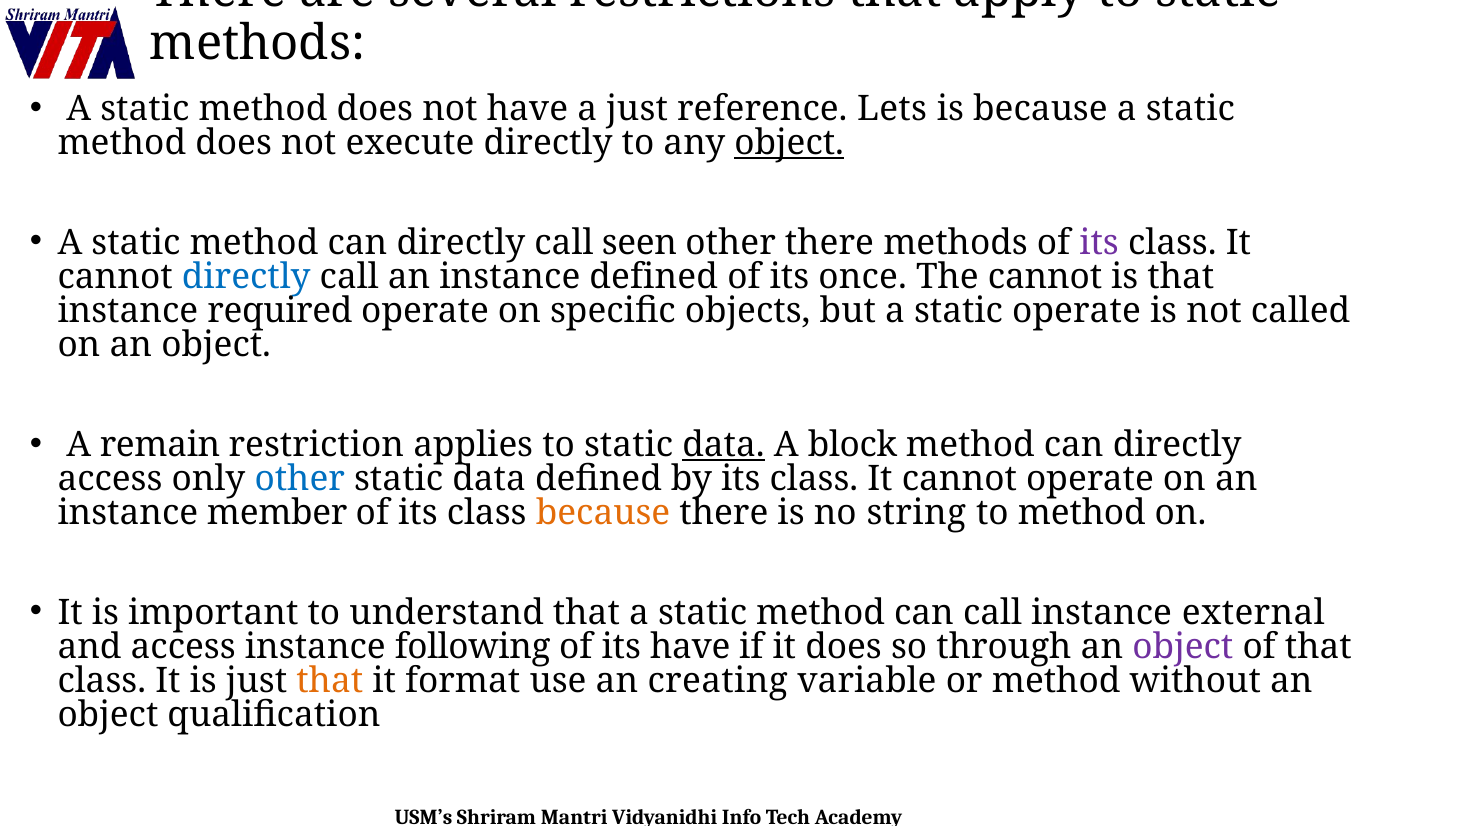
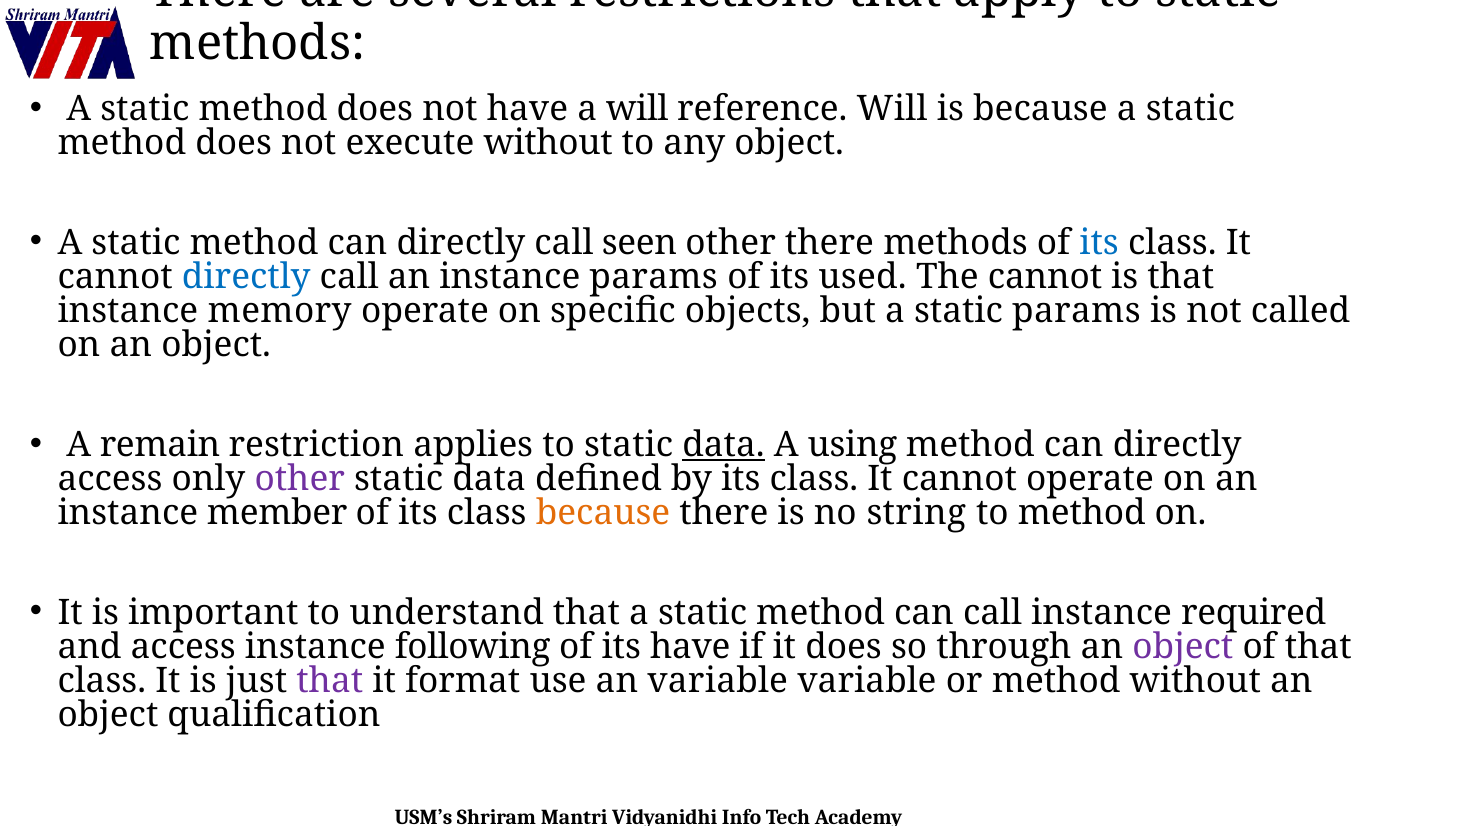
a just: just -> will (637, 109)
reference Lets: Lets -> Will (892, 109)
execute directly: directly -> without (548, 143)
object underline: present -> none (789, 143)
its colour: purple -> blue (1099, 243)
instance defined: defined -> params (654, 277)
once: once -> used (863, 277)
required: required -> memory (280, 311)
static operate: operate -> params (1076, 311)
block: block -> using (853, 445)
other colour: blue -> purple (300, 479)
external: external -> required (1254, 613)
that colour: orange -> purple (330, 681)
an creating: creating -> variable (718, 681)
